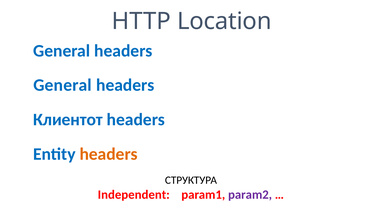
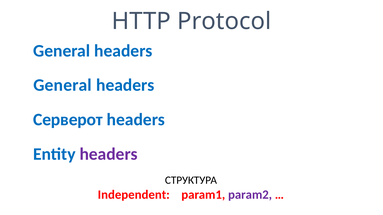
Location: Location -> Protocol (224, 21)
Клиентот: Клиентот -> Серверот (68, 120)
headers colour: orange -> purple (109, 154)
